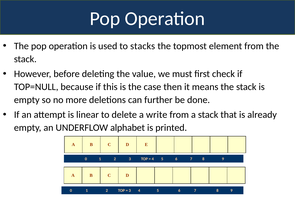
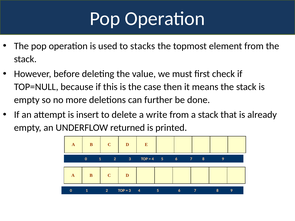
linear: linear -> insert (88, 115)
alphabet: alphabet -> returned (128, 128)
